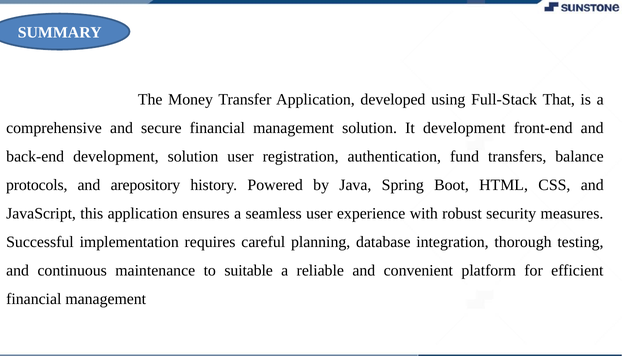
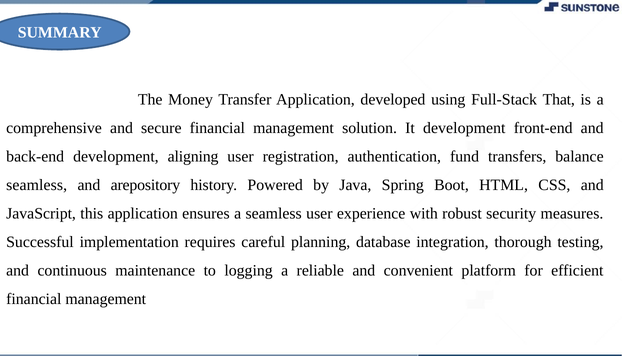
development solution: solution -> aligning (193, 157)
protocols: protocols -> seamless (37, 185)
suitable: suitable -> logging (249, 271)
